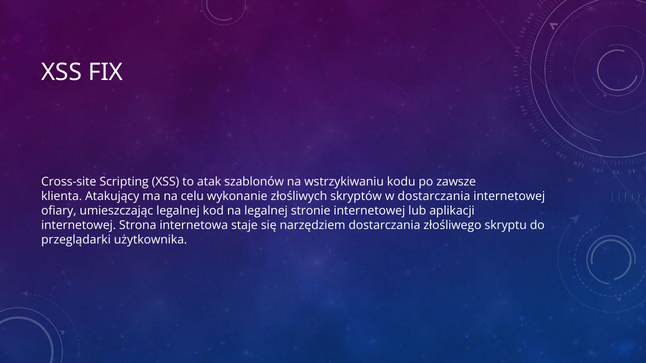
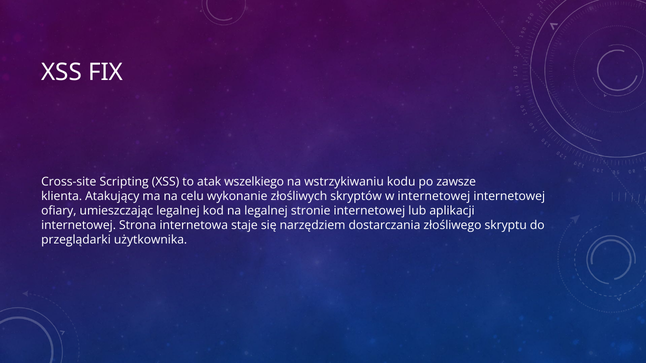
szablonów: szablonów -> wszelkiego (254, 182)
w dostarczania: dostarczania -> internetowej (434, 196)
